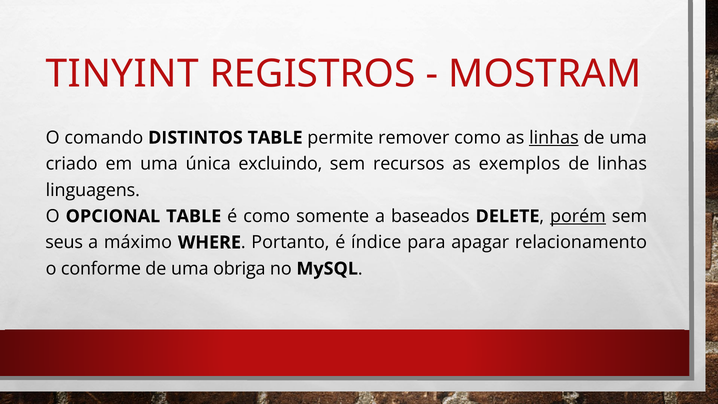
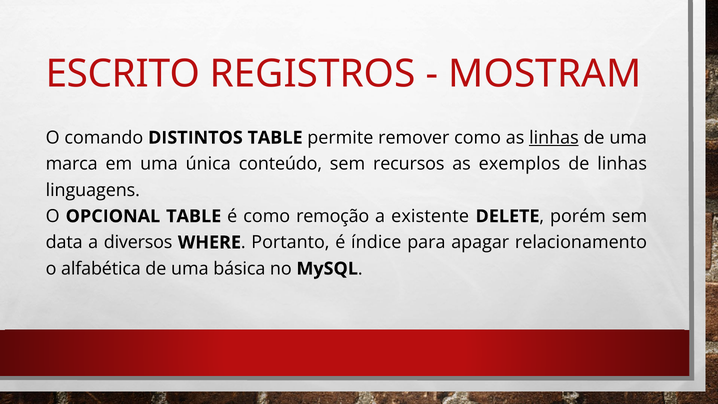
TINYINT: TINYINT -> ESCRITO (123, 74)
criado: criado -> marca (72, 164)
excluindo: excluindo -> conteúdo (280, 164)
somente: somente -> remoção (333, 216)
baseados: baseados -> existente (430, 216)
porém underline: present -> none (578, 216)
seus: seus -> data (64, 242)
máximo: máximo -> diversos (138, 242)
conforme: conforme -> alfabética (101, 269)
obriga: obriga -> básica (239, 269)
